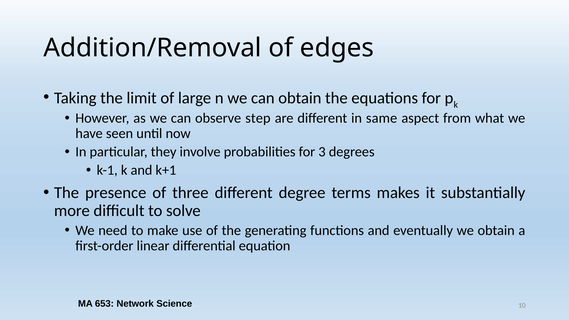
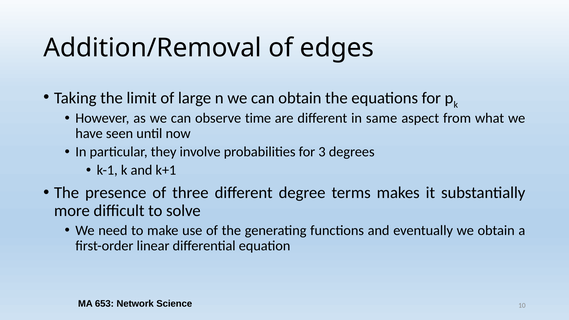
step: step -> time (258, 118)
